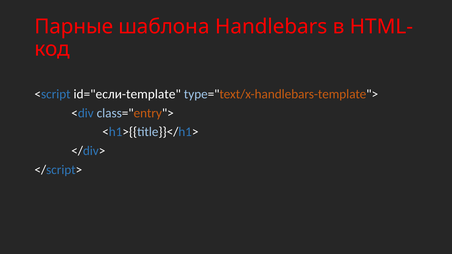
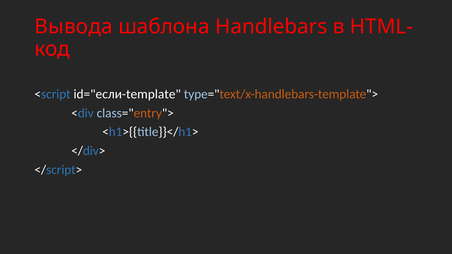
Парные: Парные -> Вывода (74, 27)
